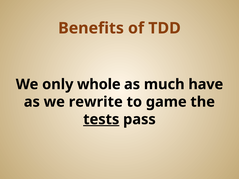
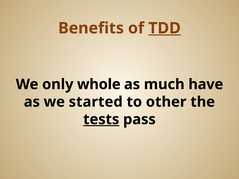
TDD underline: none -> present (165, 28)
rewrite: rewrite -> started (96, 102)
game: game -> other (166, 102)
